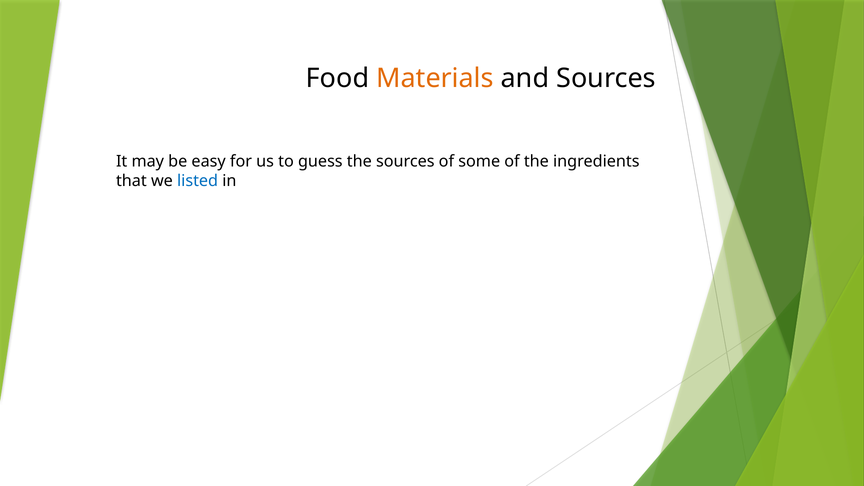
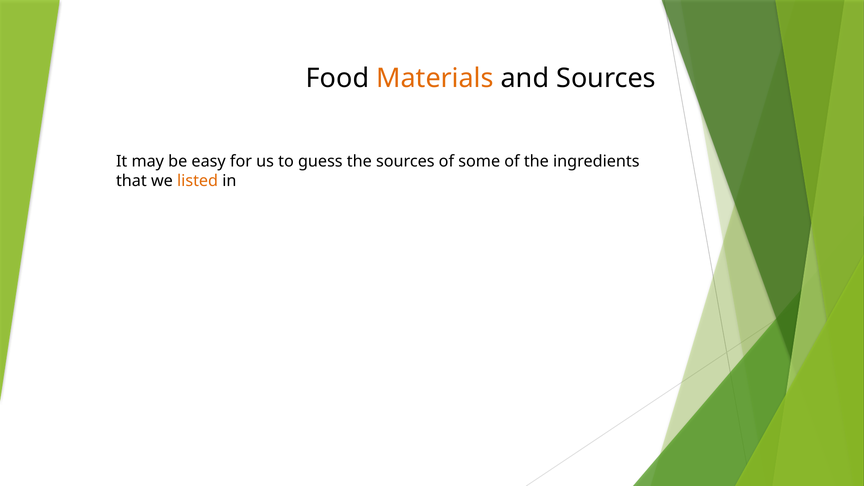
listed colour: blue -> orange (198, 181)
